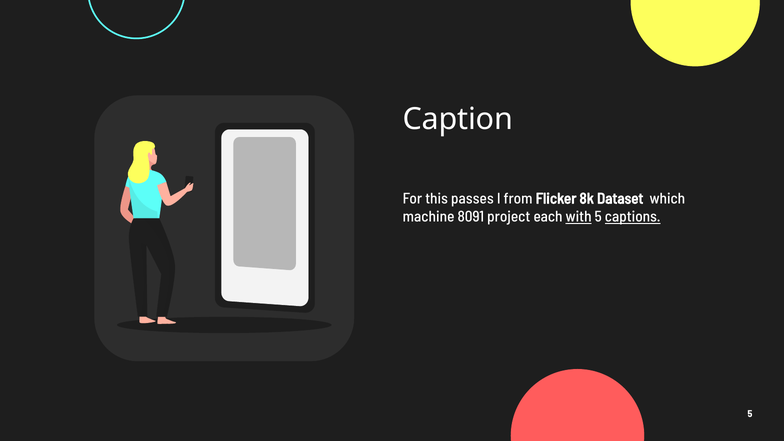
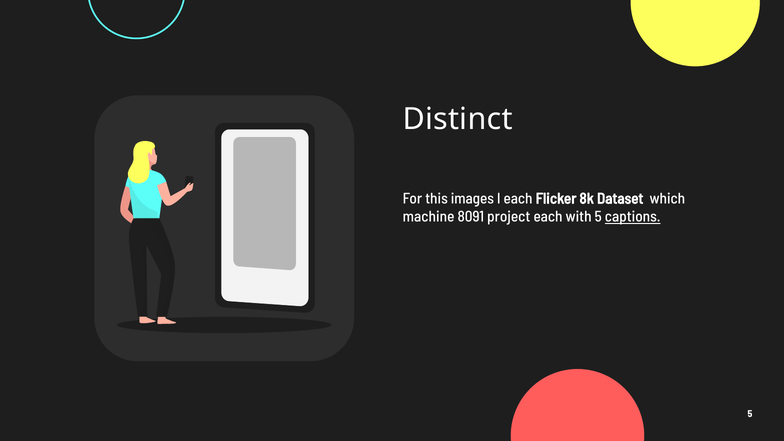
Caption: Caption -> Distinct (458, 119)
passes: passes -> images (472, 199)
I from: from -> each (518, 199)
with underline: present -> none (579, 217)
